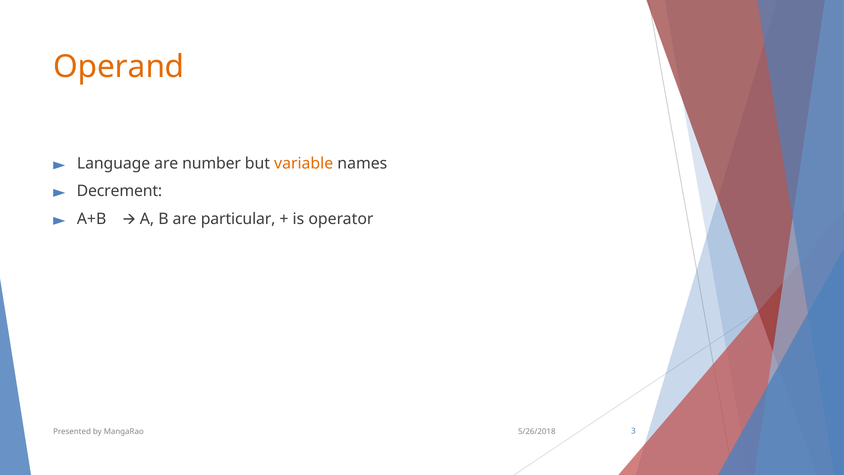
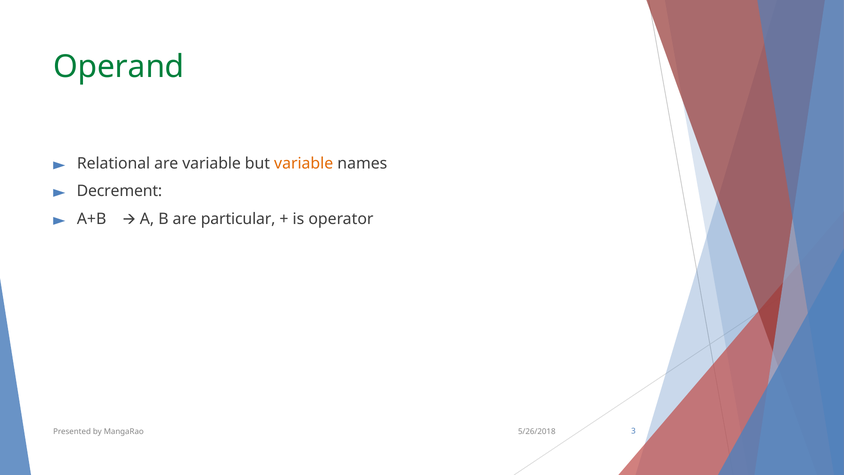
Operand colour: orange -> green (119, 67)
Language: Language -> Relational (114, 163)
are number: number -> variable (212, 163)
